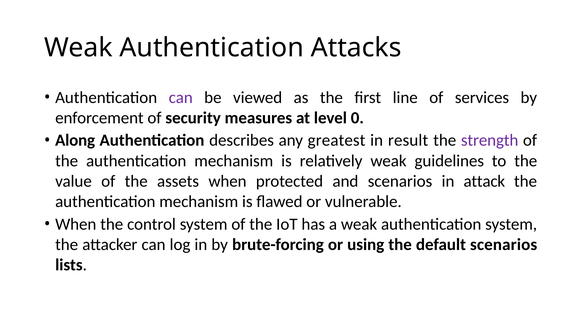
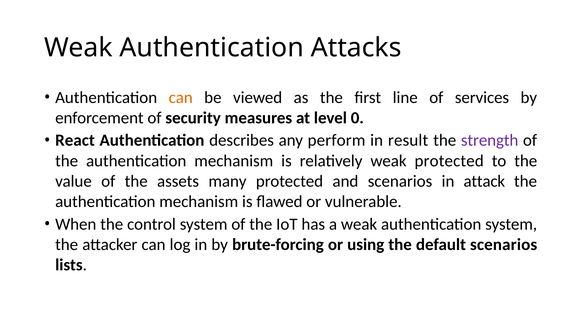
can colour: purple -> orange (181, 97)
Along: Along -> React (75, 140)
greatest: greatest -> perform (337, 140)
weak guidelines: guidelines -> protected (449, 161)
assets when: when -> many (227, 181)
